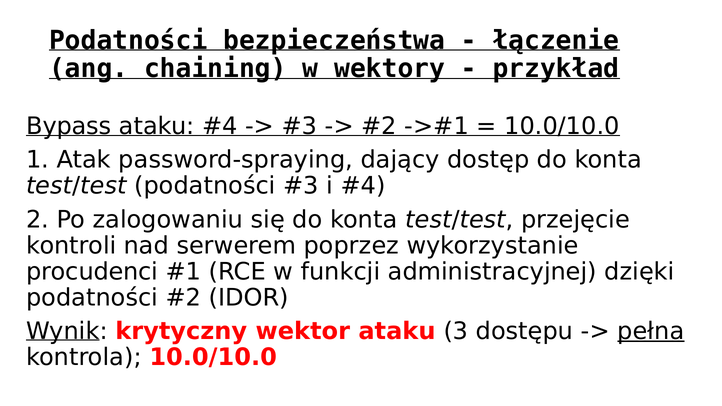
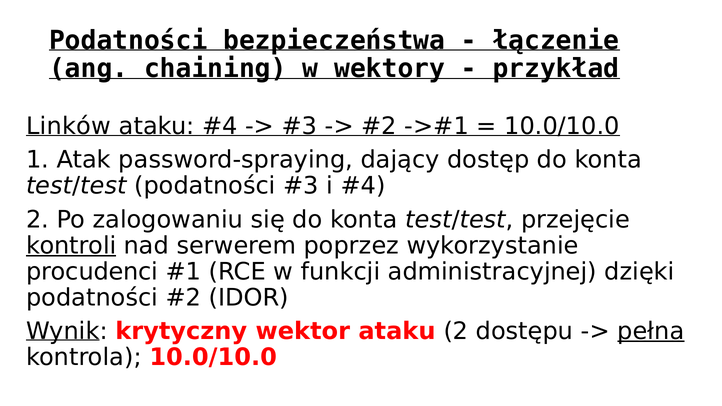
Bypass: Bypass -> Linków (69, 127)
kontroli underline: none -> present (71, 246)
ataku 3: 3 -> 2 (456, 331)
